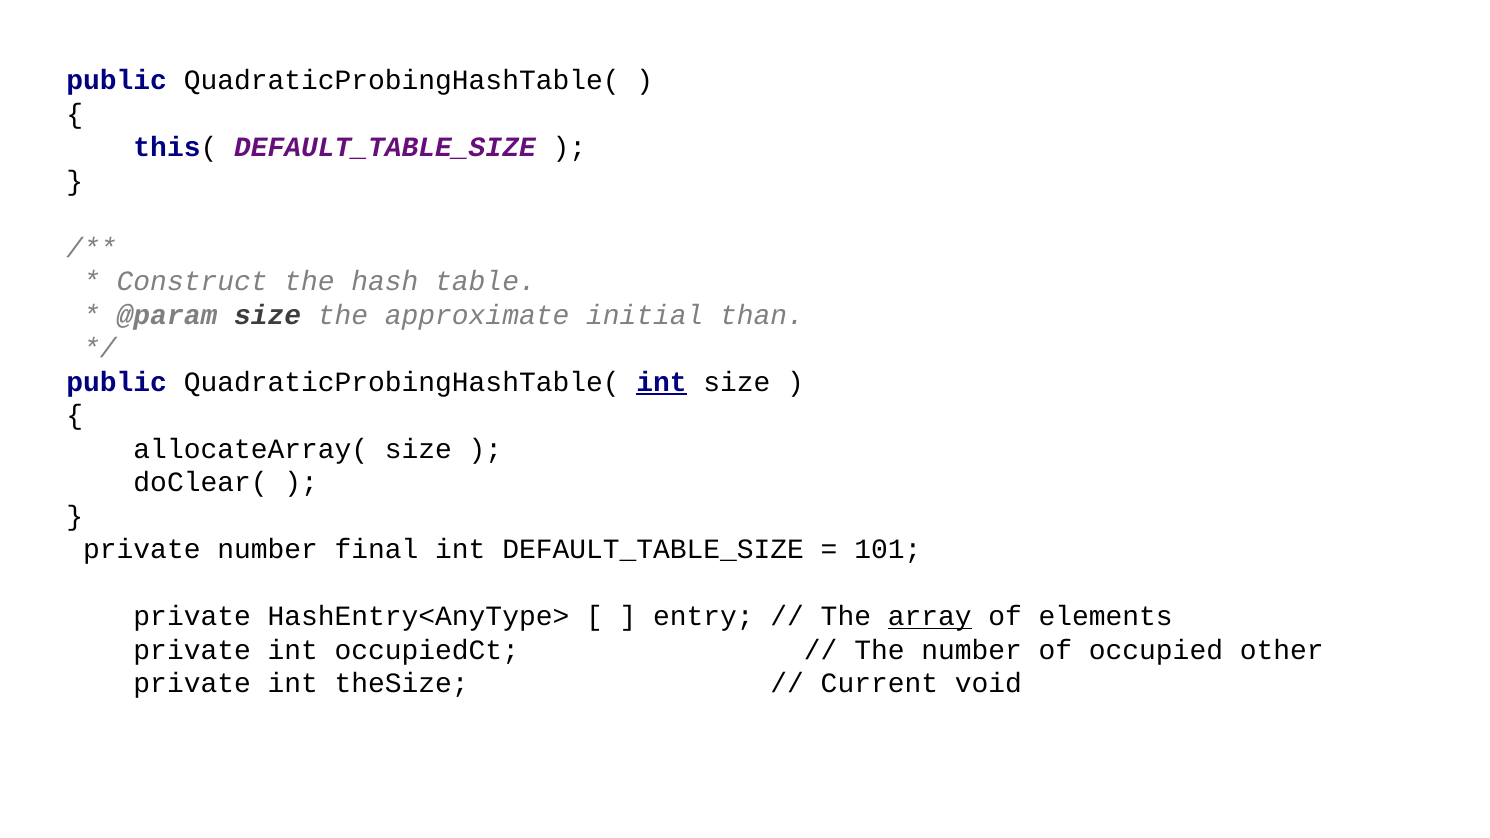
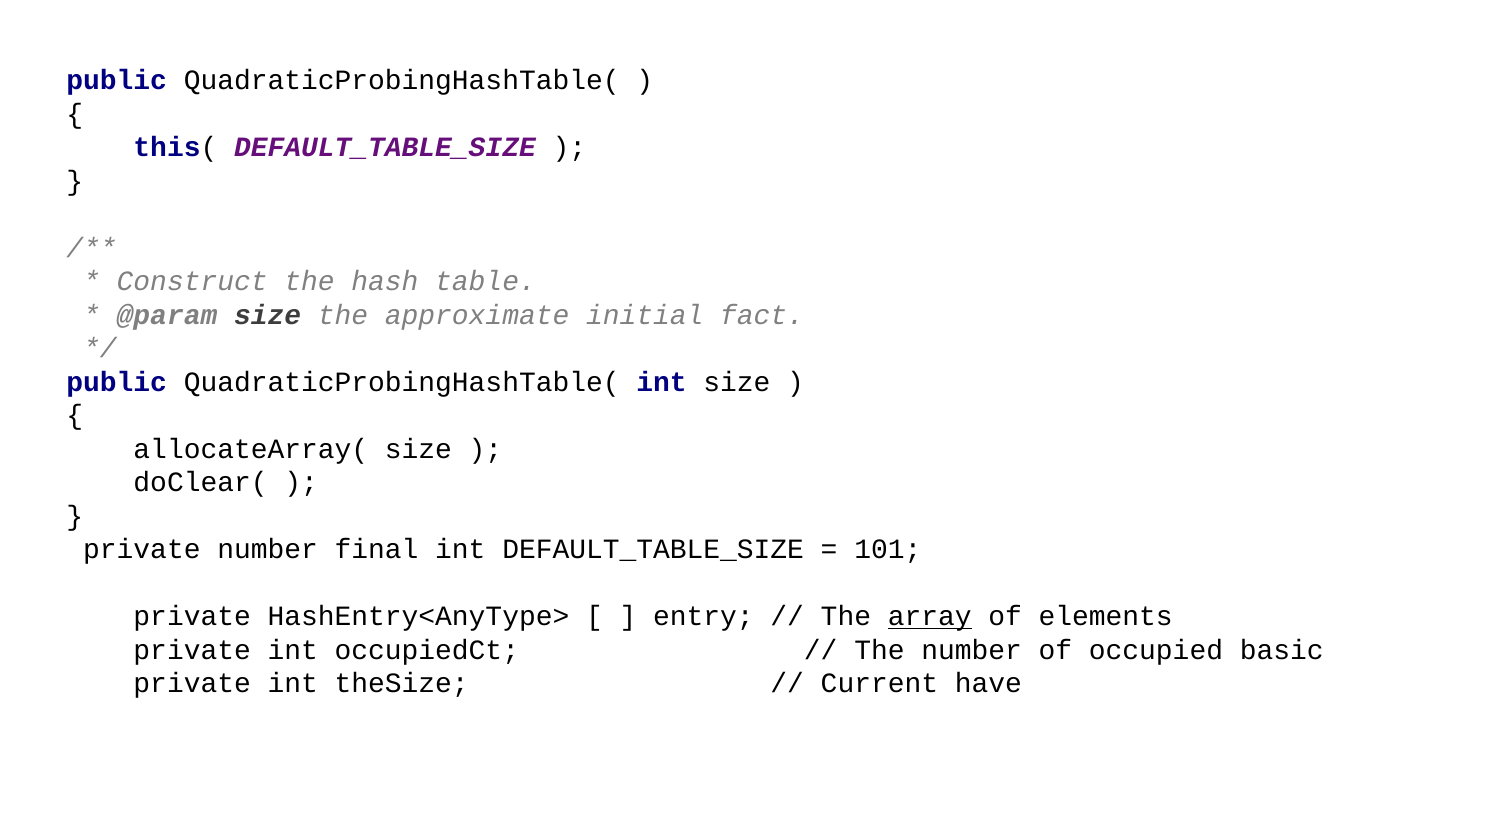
than: than -> fact (762, 315)
int underline: present -> none (661, 382)
other: other -> basic (1282, 650)
void: void -> have (988, 684)
